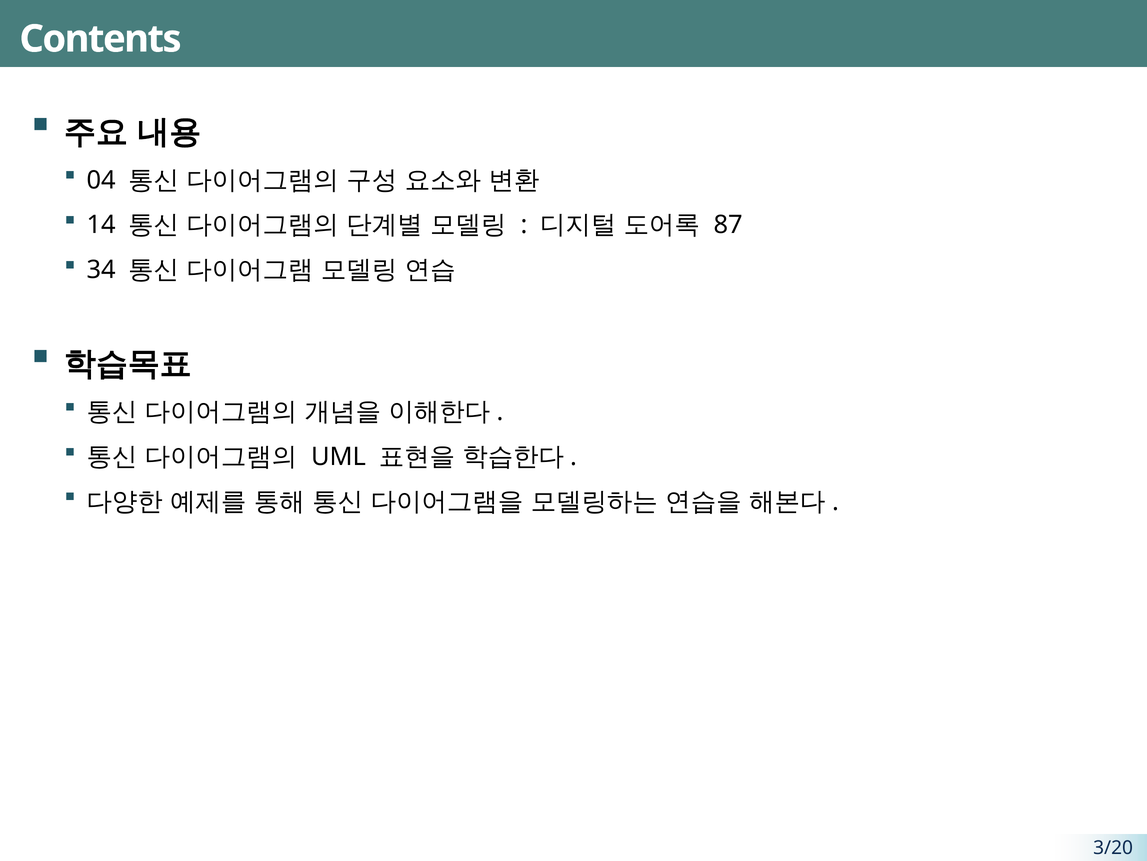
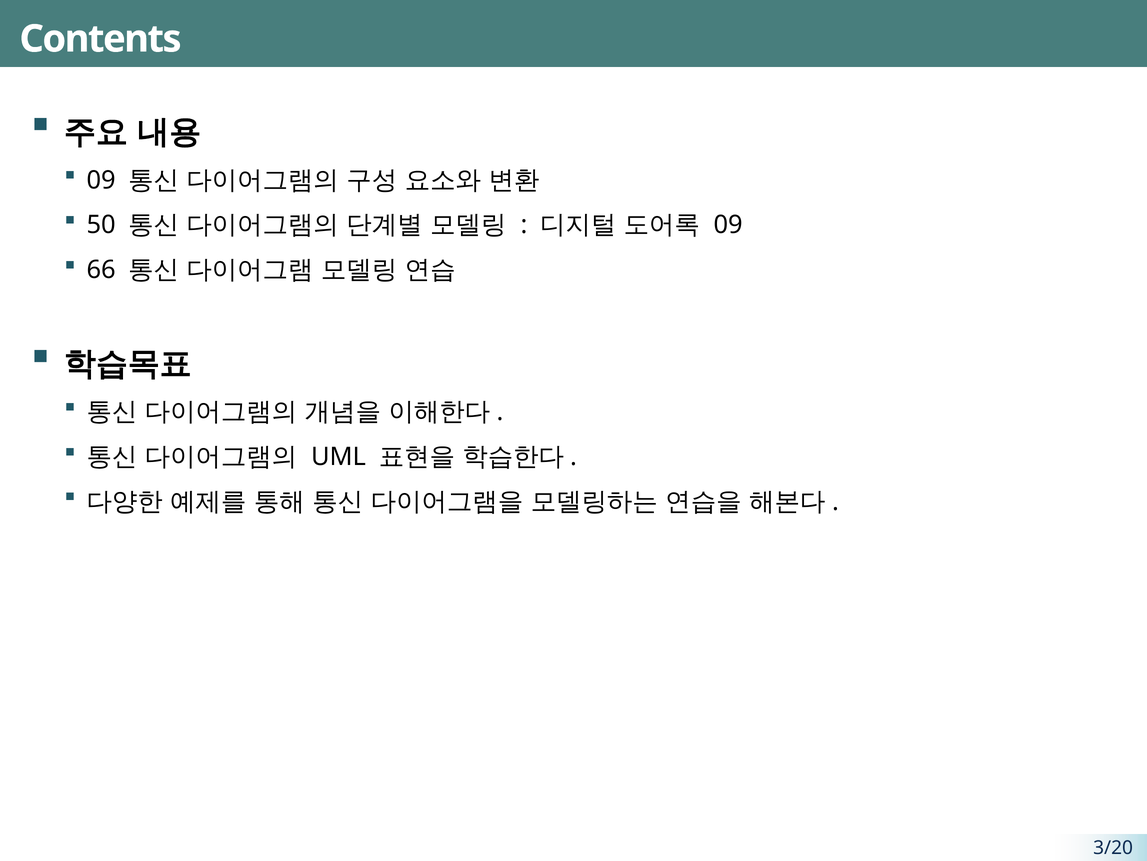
04: 04 -> 09 (101, 180)
14: 14 -> 50 (101, 225)
87: 87 -> 09 (728, 225)
34: 34 -> 66 (101, 270)
